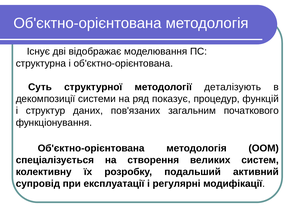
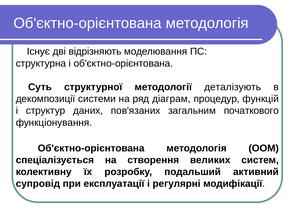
відображає: відображає -> відрізняють (95, 52)
показує: показує -> діаграм (171, 99)
